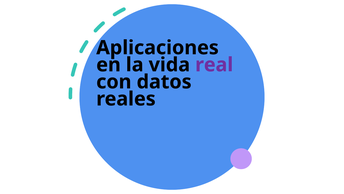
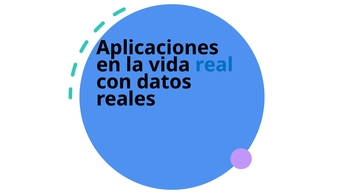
real colour: purple -> blue (214, 65)
